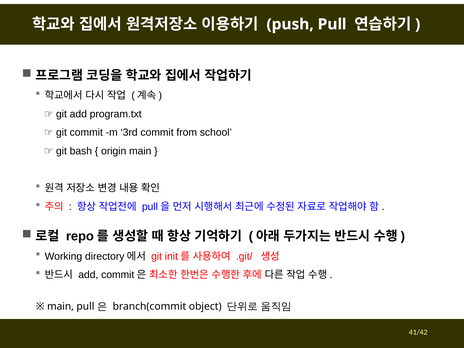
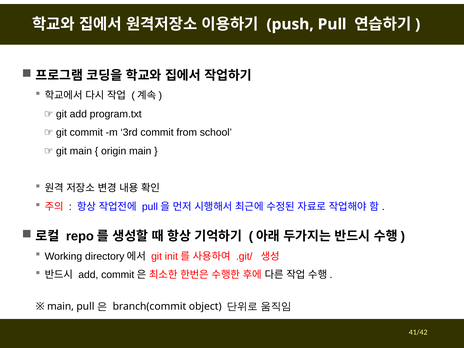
git bash: bash -> main (81, 151)
